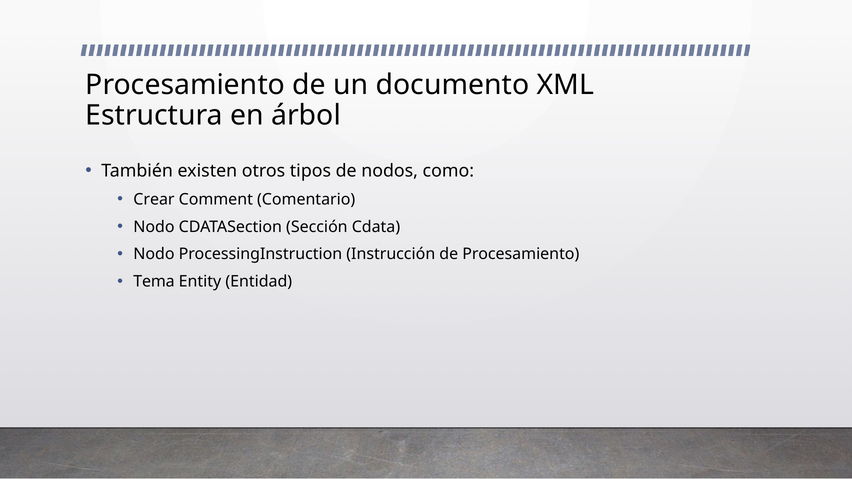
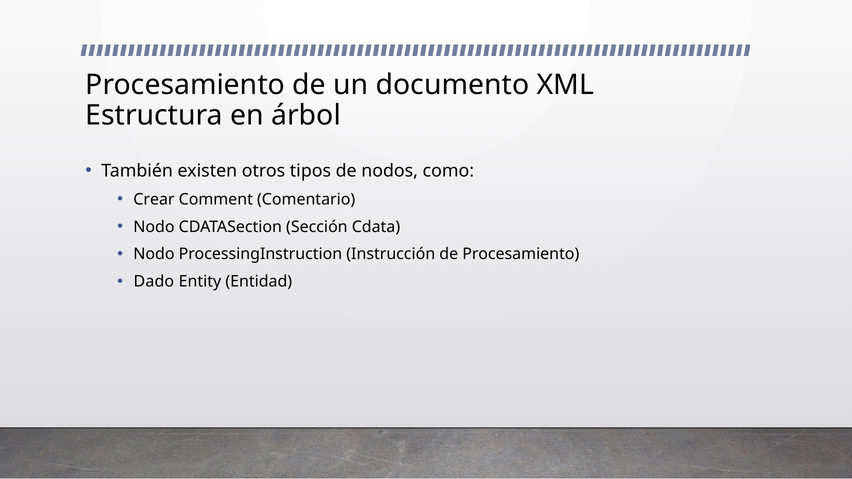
Tema: Tema -> Dado (154, 282)
